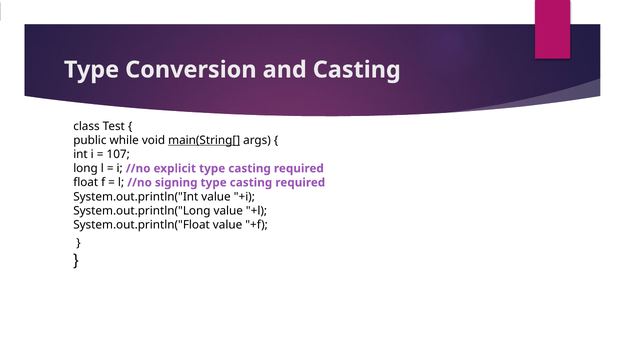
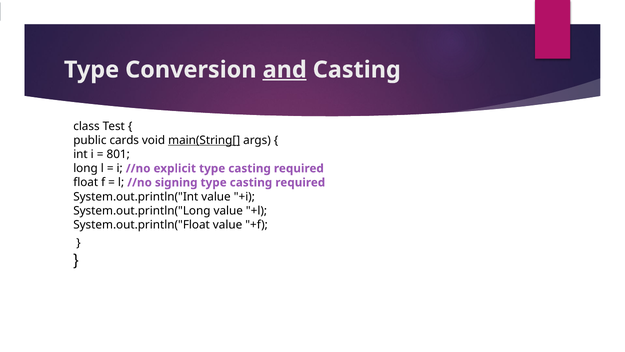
and underline: none -> present (285, 70)
while: while -> cards (124, 140)
107: 107 -> 801 (118, 154)
